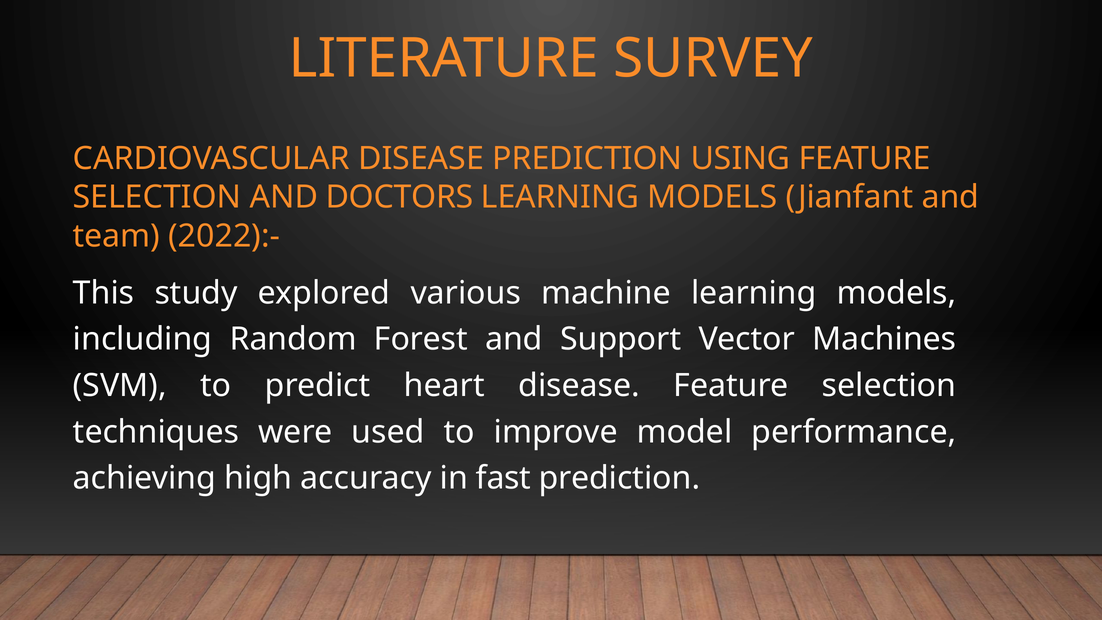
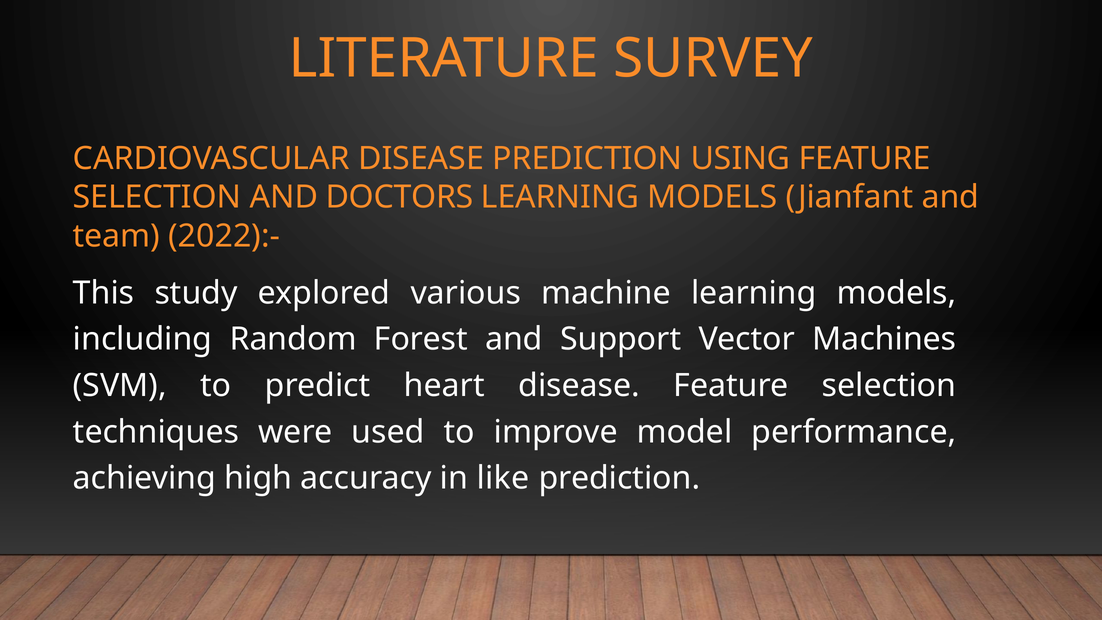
fast: fast -> like (503, 478)
